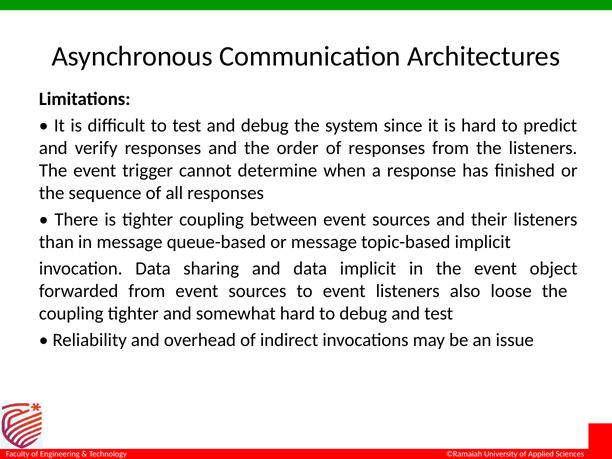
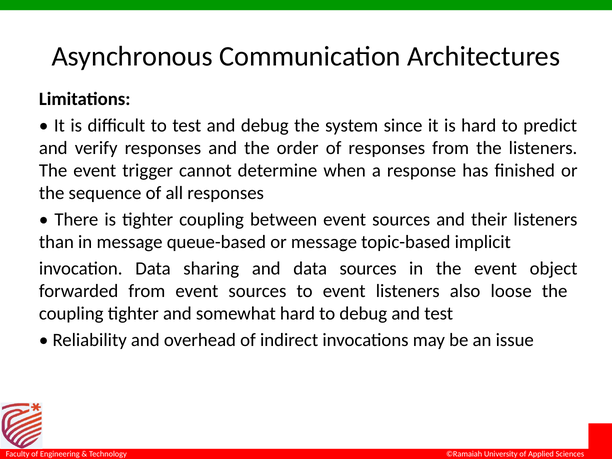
data implicit: implicit -> sources (368, 268)
